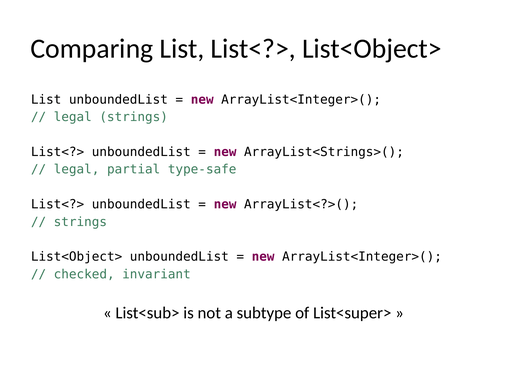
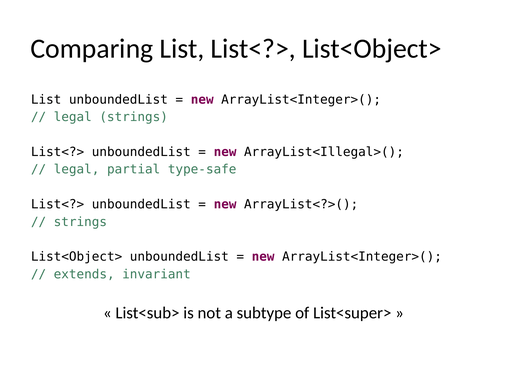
ArrayList<Strings>(: ArrayList<Strings>( -> ArrayList<Illegal>( (324, 152)
checked: checked -> extends (84, 274)
